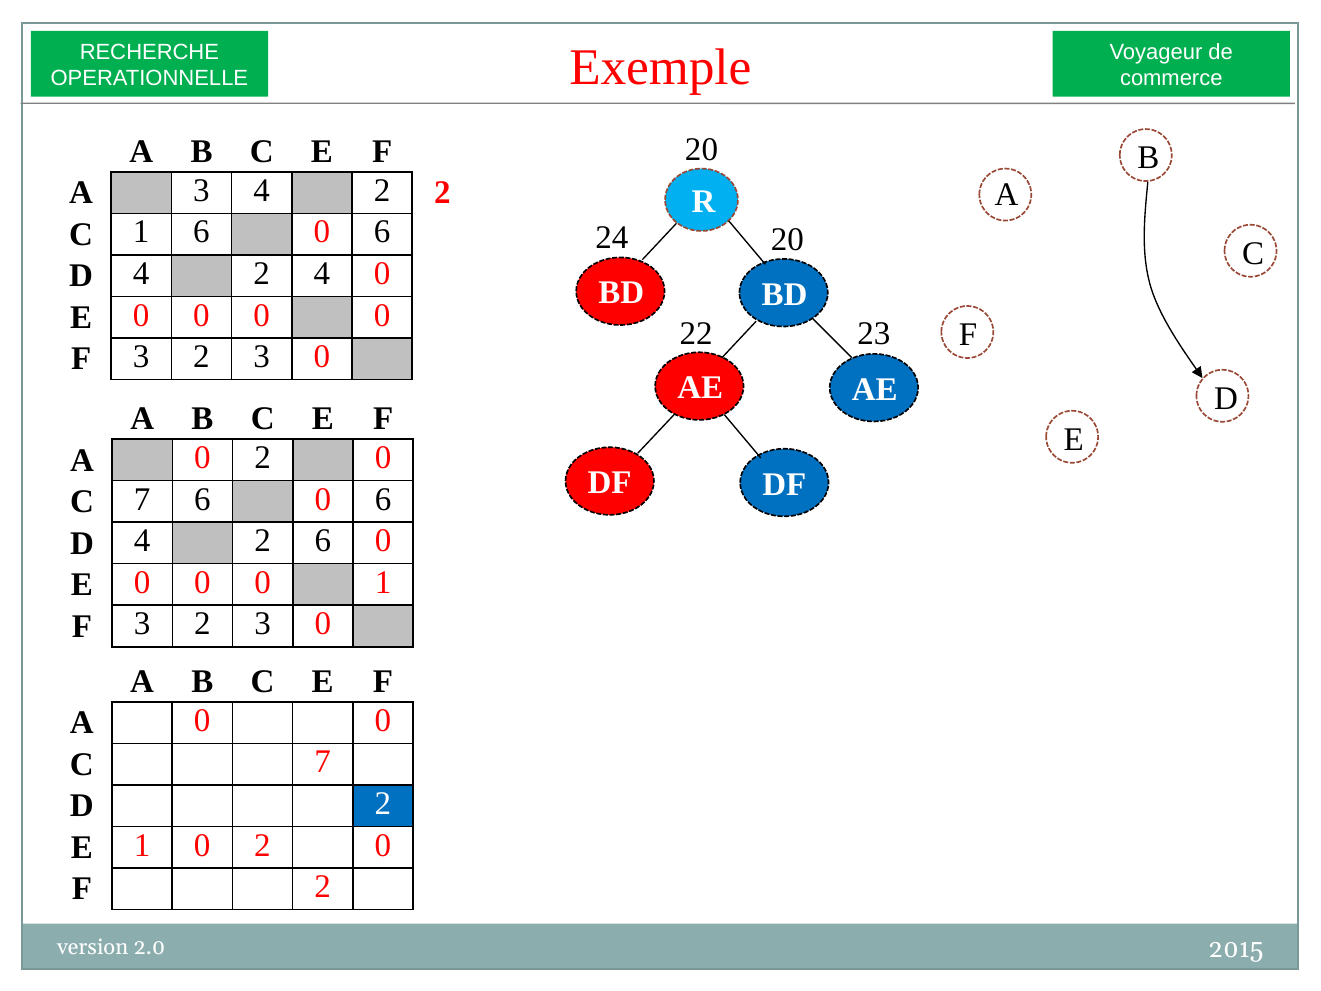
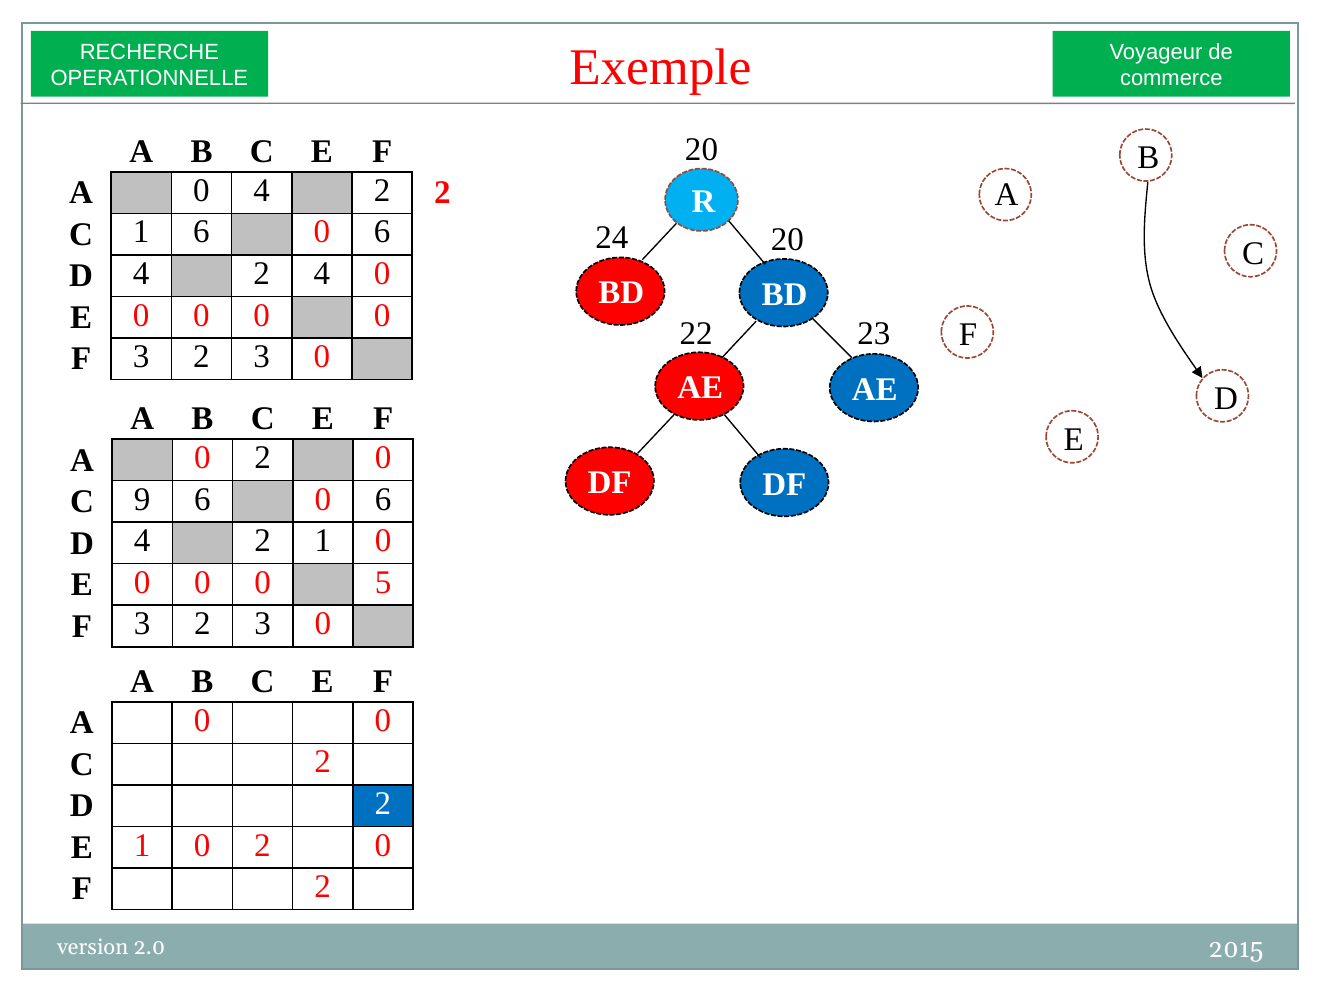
3: 3 -> 0 (201, 191)
7: 7 -> 9 (142, 499)
2 6: 6 -> 1 (323, 541)
0 1: 1 -> 5 (383, 582)
7: 7 -> 2 (323, 762)
